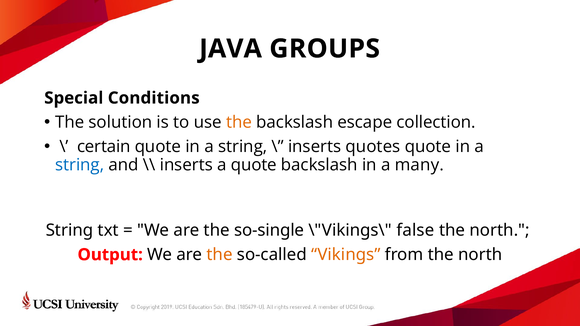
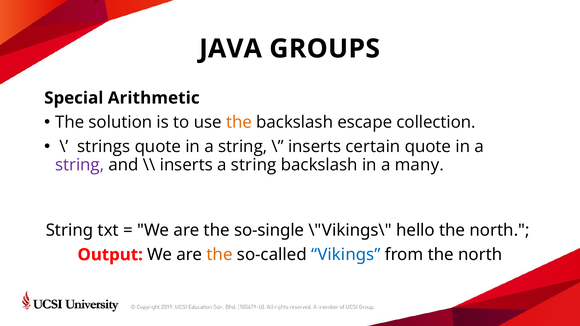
Conditions: Conditions -> Arithmetic (154, 98)
certain: certain -> strings (104, 147)
quotes: quotes -> certain (373, 147)
string colour: blue -> purple (80, 165)
inserts a quote: quote -> string (254, 165)
false: false -> hello (416, 231)
Vikings colour: orange -> blue (346, 255)
